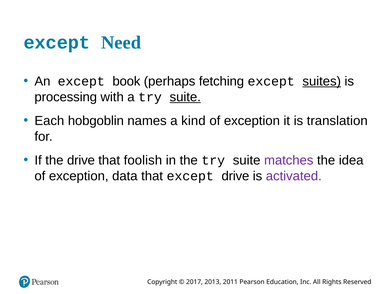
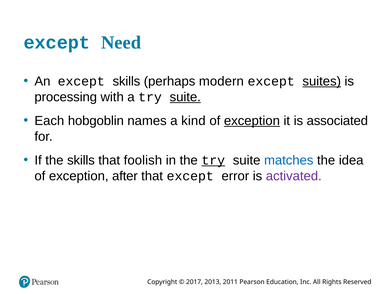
except book: book -> skills (126, 81)
fetching: fetching -> modern (221, 81)
exception underline: none -> present (252, 121)
translation: translation -> associated (337, 121)
the drive: drive -> skills (81, 160)
try underline: none -> present (213, 160)
matches colour: purple -> blue (289, 160)
data: data -> after (125, 176)
except drive: drive -> error (235, 176)
